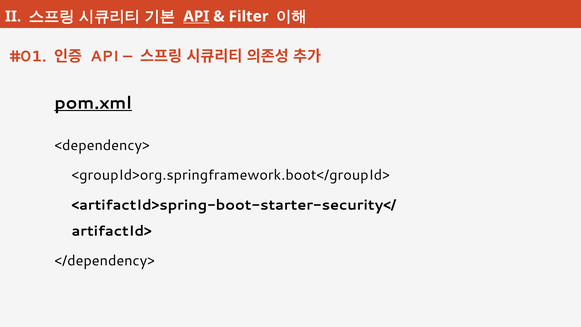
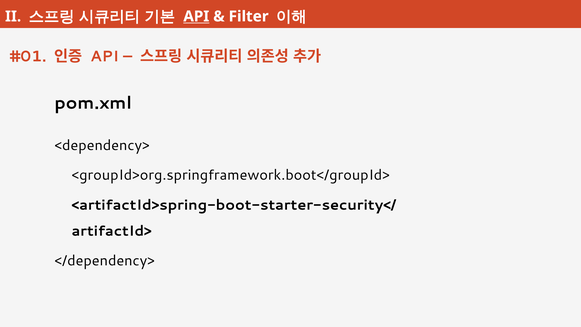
pom.xml underline: present -> none (93, 103)
